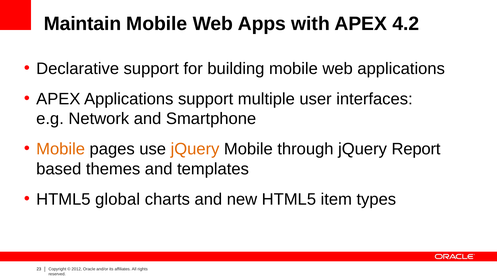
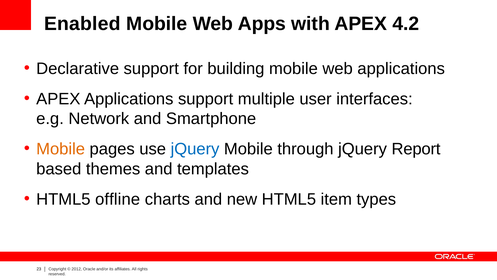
Maintain: Maintain -> Enabled (82, 24)
jQuery colour: orange -> blue (195, 149)
global: global -> offline (118, 199)
